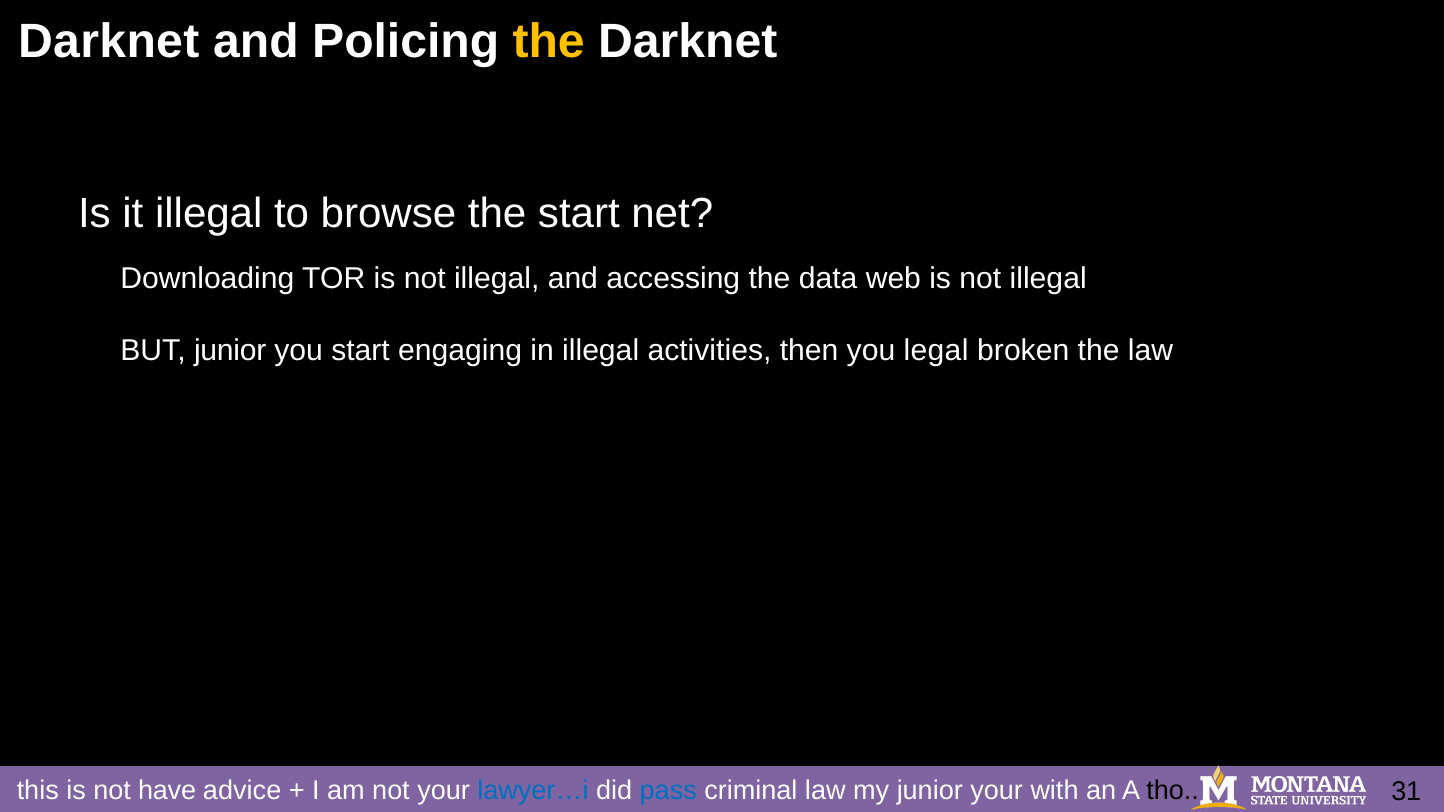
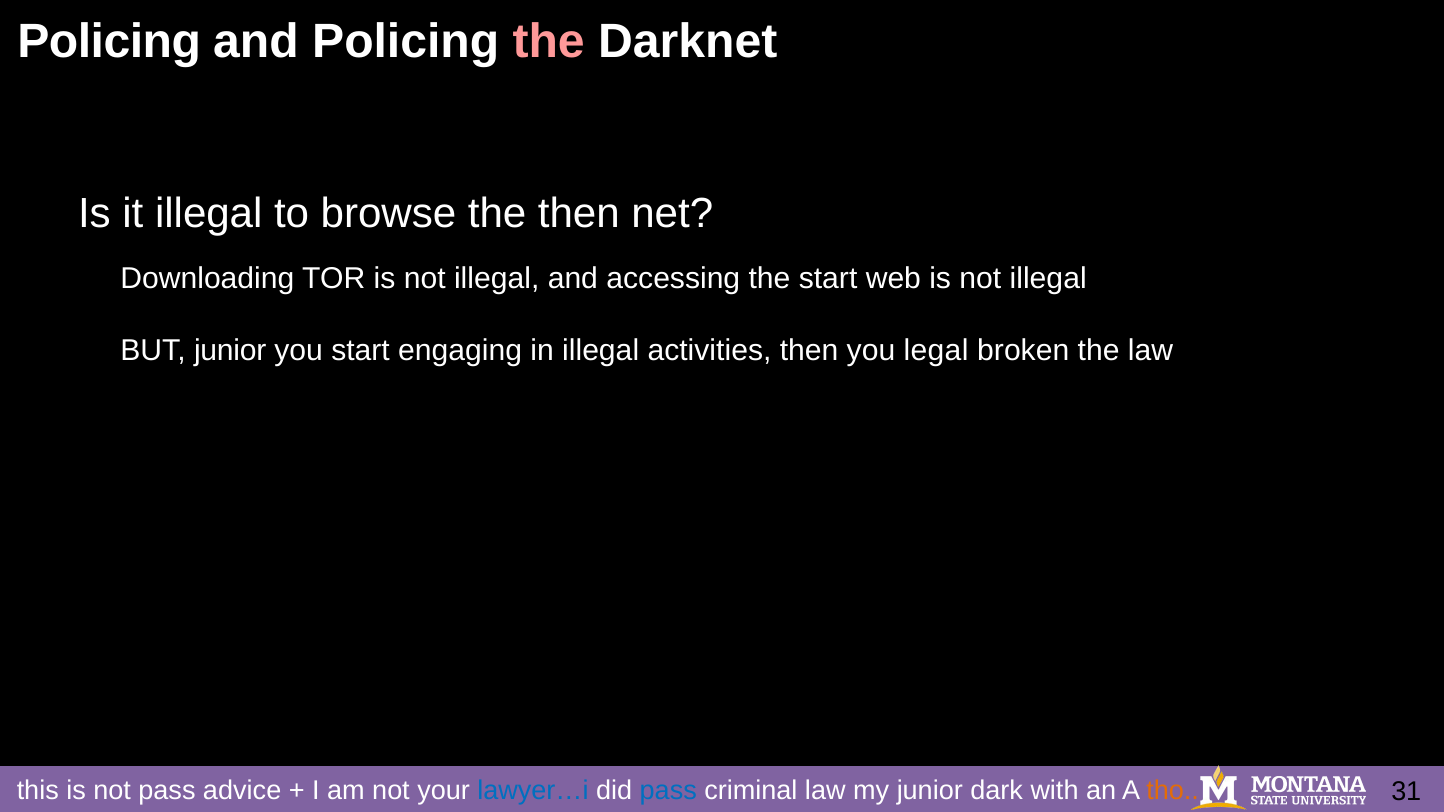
Darknet: Darknet -> Policing (109, 41)
the colour: yellow -> pink (549, 41)
the start: start -> then (579, 214)
the data: data -> start (828, 278)
not have: have -> pass (167, 791)
junior your: your -> dark (997, 791)
tho colour: black -> orange (1173, 791)
